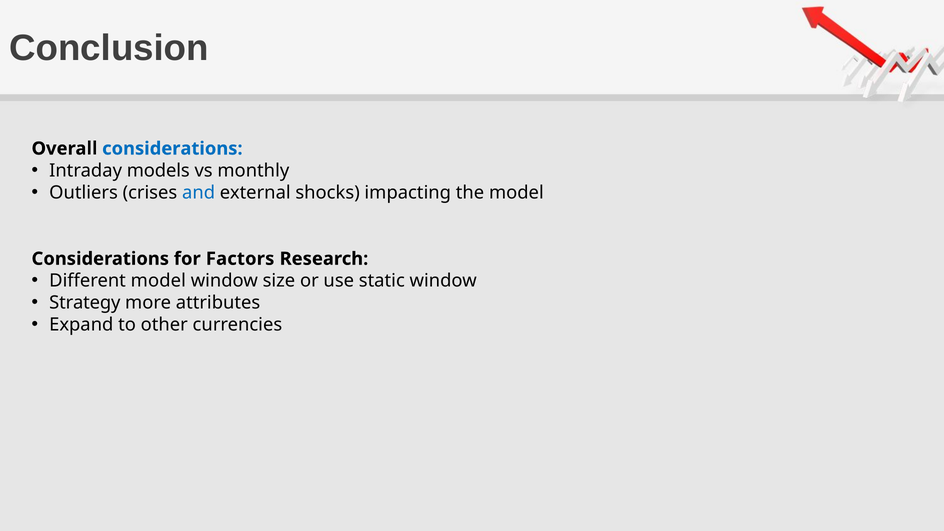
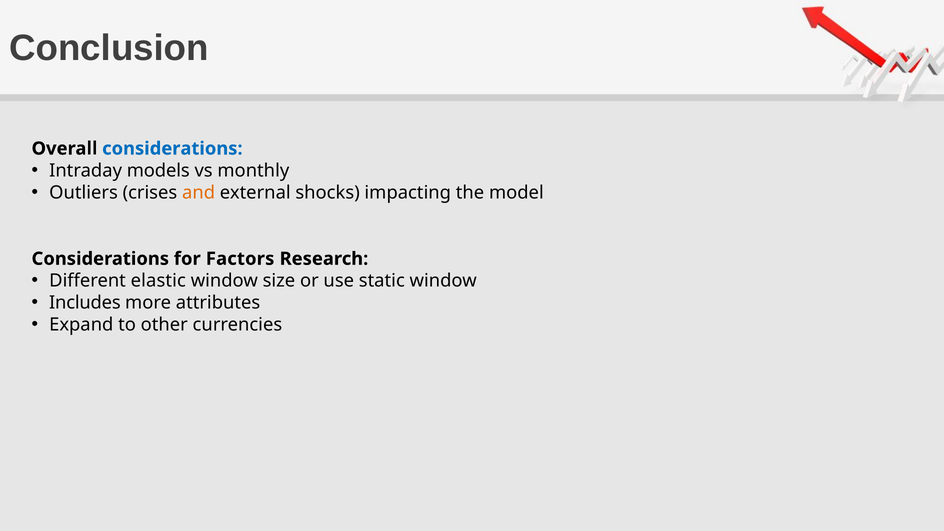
and colour: blue -> orange (199, 193)
Different model: model -> elastic (158, 281)
Strategy: Strategy -> Includes (85, 303)
